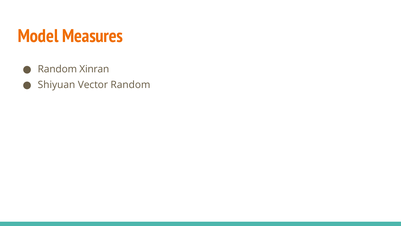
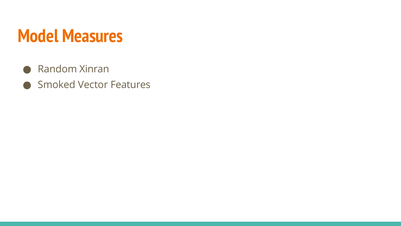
Shiyuan: Shiyuan -> Smoked (57, 85)
Vector Random: Random -> Features (131, 85)
